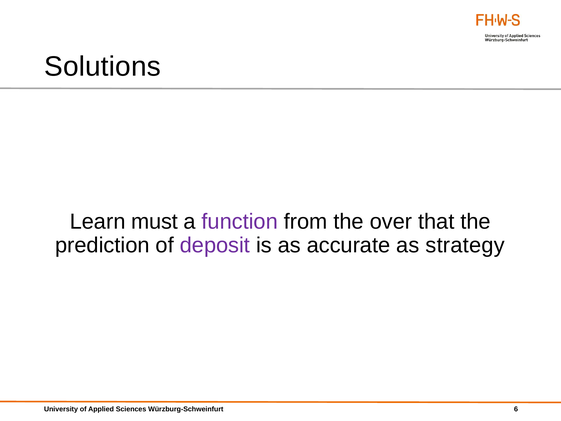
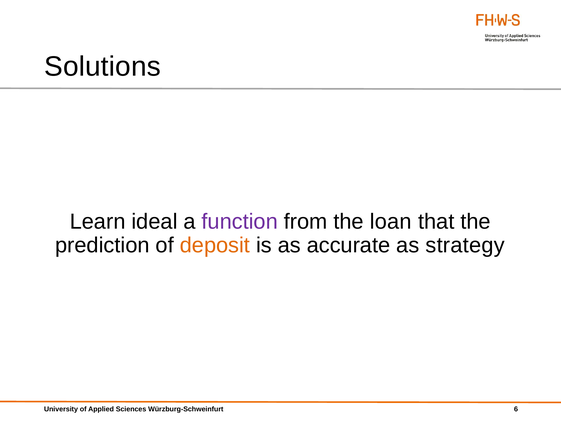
must: must -> ideal (154, 222)
over: over -> loan (391, 222)
deposit colour: purple -> orange (215, 245)
